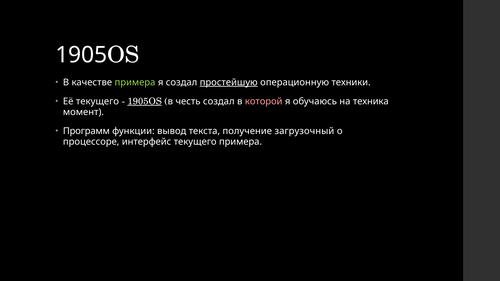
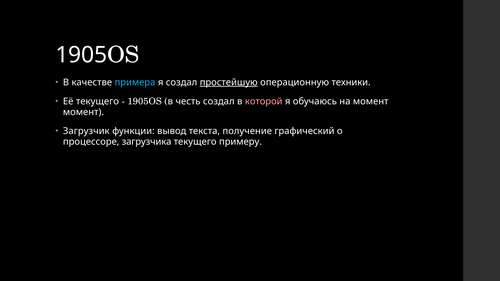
примера colour: light green -> light blue (135, 82)
1905OS underline: present -> none (145, 101)
на техника: техника -> момент (371, 101)
Программ: Программ -> Загрузчик (86, 131)
загрузочный: загрузочный -> графический (304, 131)
интерфейс: интерфейс -> загрузчика (147, 142)
текущего примера: примера -> примеру (240, 142)
